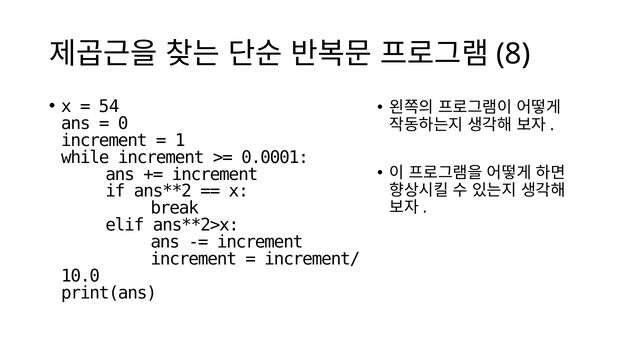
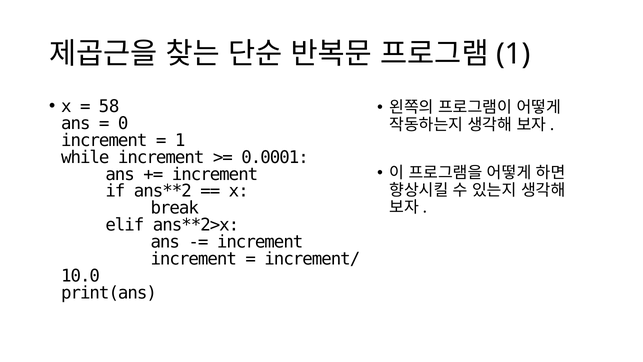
8: 8 -> 1 (513, 54)
54: 54 -> 58 (109, 106)
